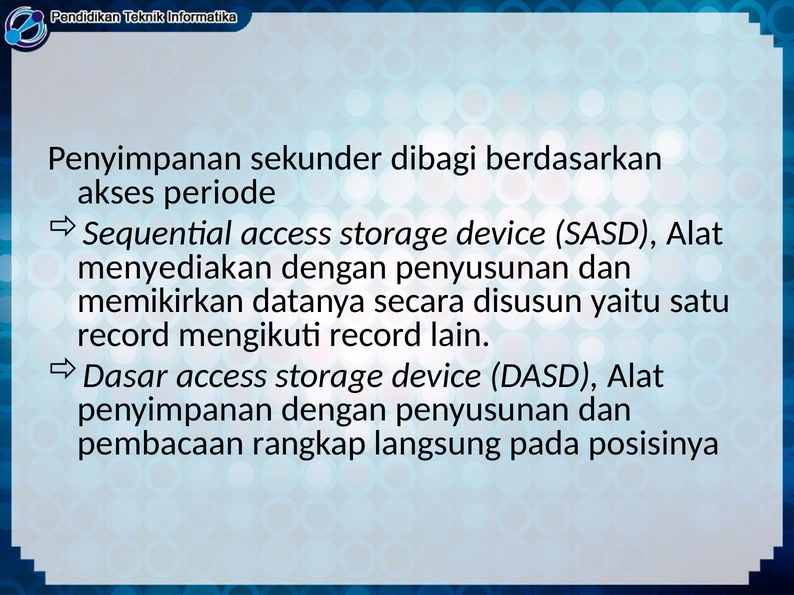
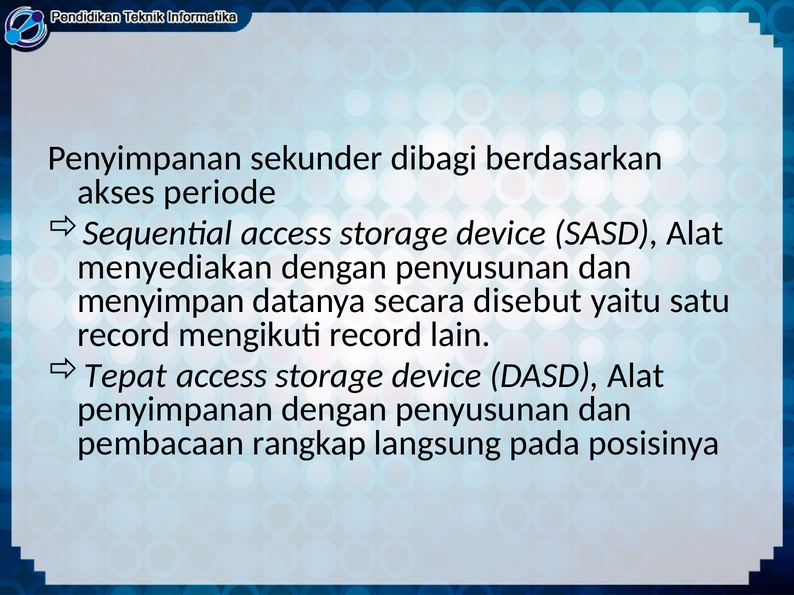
memikirkan: memikirkan -> menyimpan (161, 301)
disusun: disusun -> disebut (528, 301)
Dasar: Dasar -> Tepat (125, 376)
